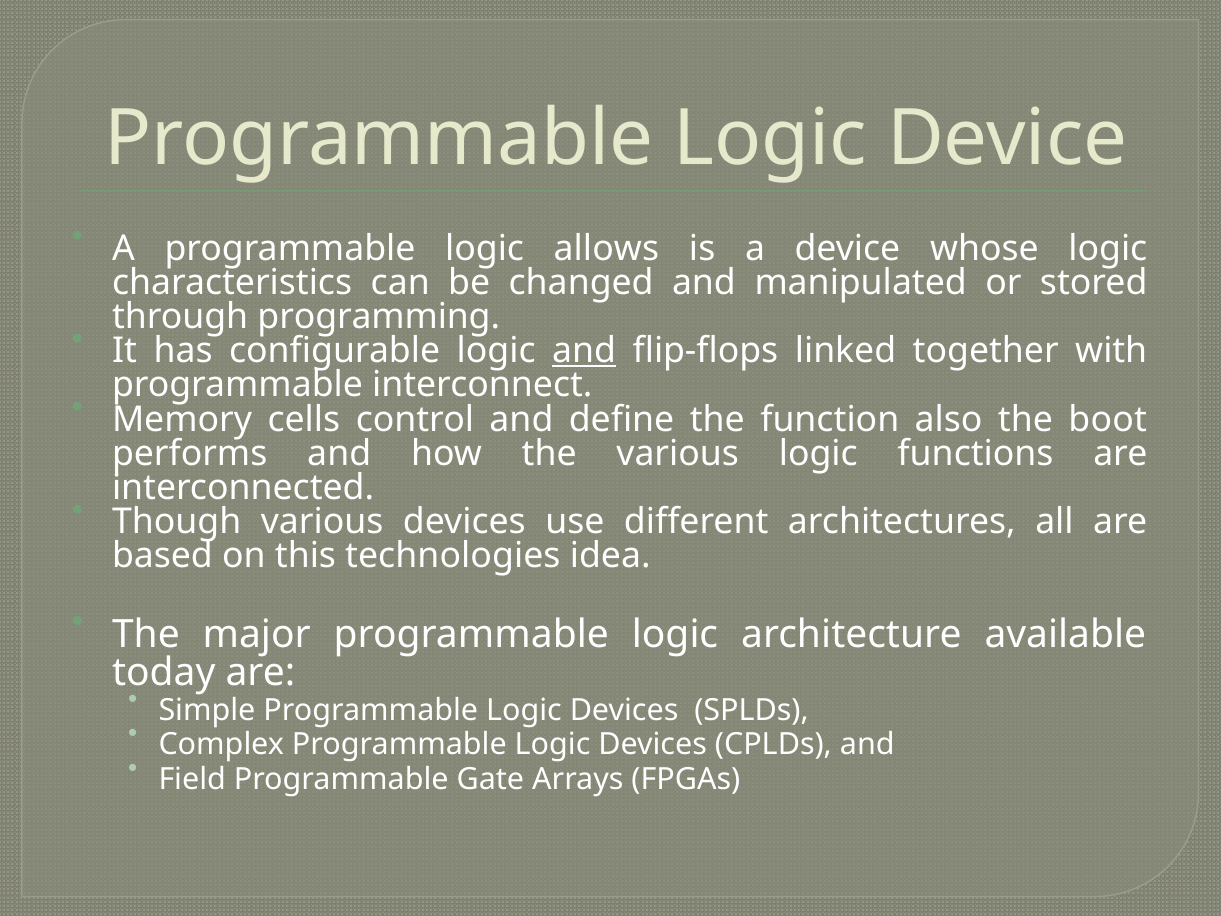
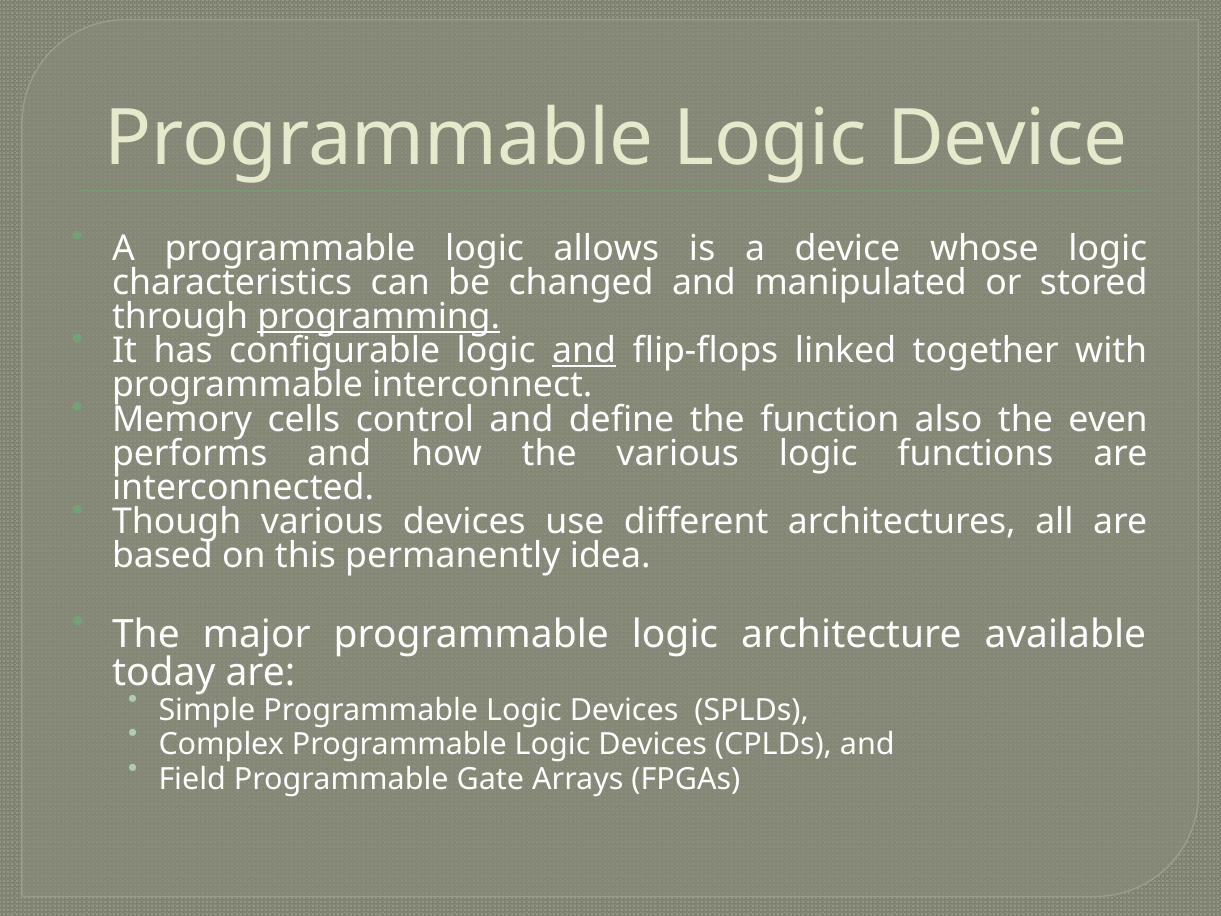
programming underline: none -> present (379, 317)
boot: boot -> even (1108, 419)
technologies: technologies -> permanently (453, 556)
